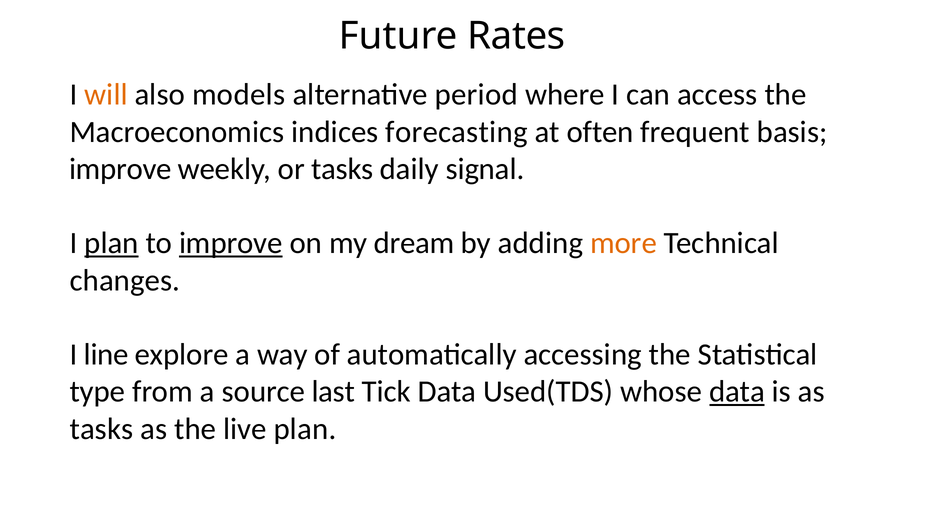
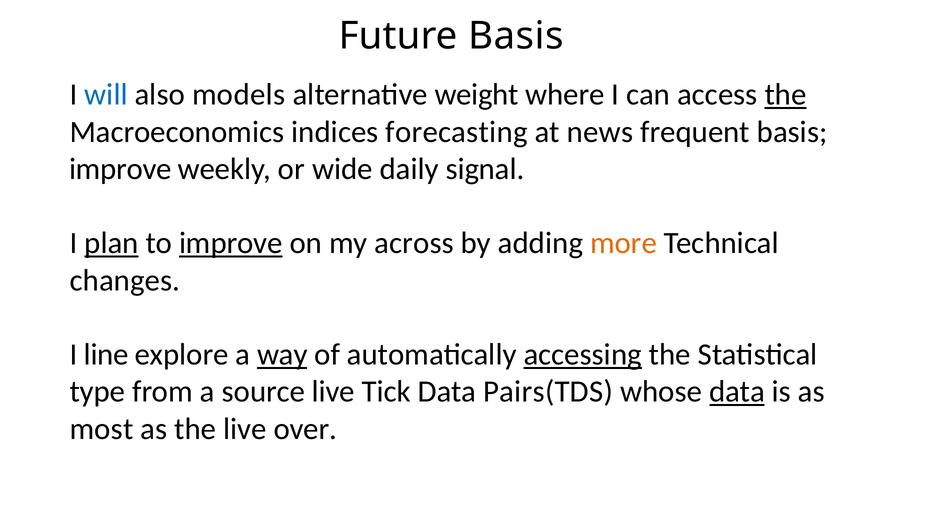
Future Rates: Rates -> Basis (516, 36)
will colour: orange -> blue (106, 95)
period: period -> weight (477, 95)
the underline: none -> present (786, 95)
often: often -> news (600, 132)
or tasks: tasks -> wide (342, 169)
dream: dream -> across (414, 243)
way underline: none -> present (282, 354)
accessing underline: none -> present (583, 354)
source last: last -> live (333, 391)
Used(TDS: Used(TDS -> Pairs(TDS (548, 391)
tasks: tasks -> most (101, 428)
live plan: plan -> over (305, 428)
